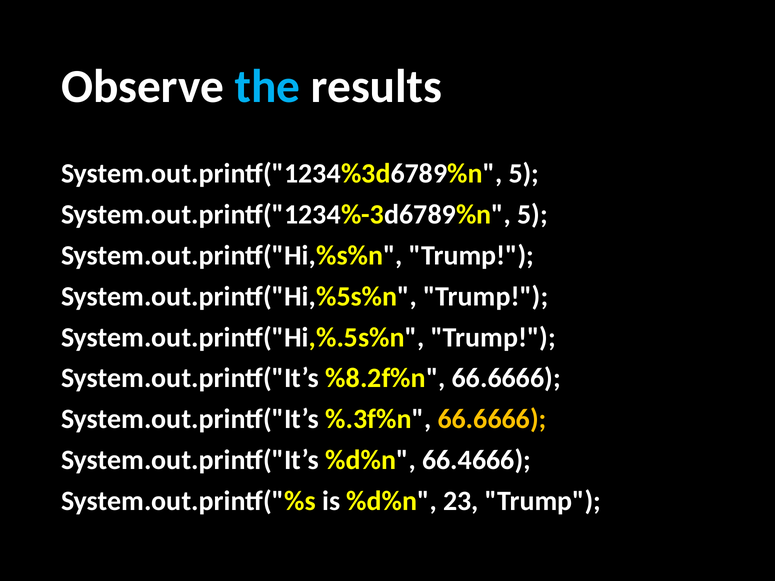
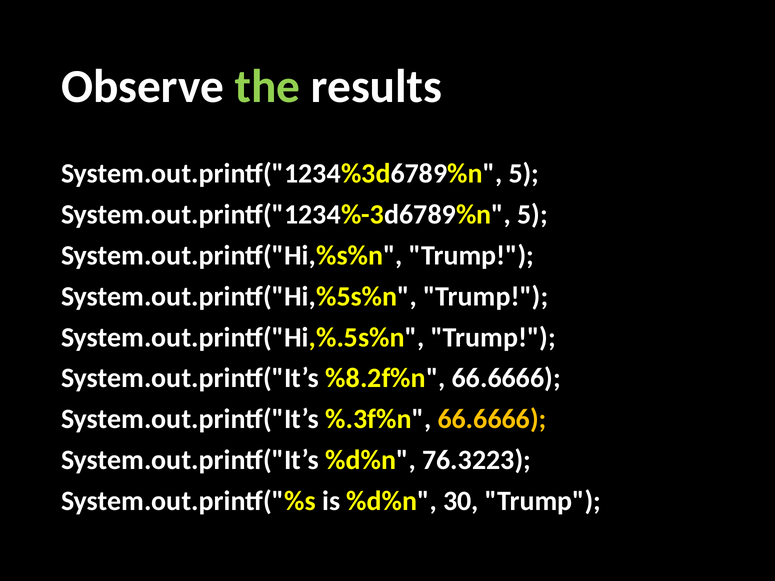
the colour: light blue -> light green (267, 87)
66.4666: 66.4666 -> 76.3223 (477, 460)
23: 23 -> 30 (461, 501)
